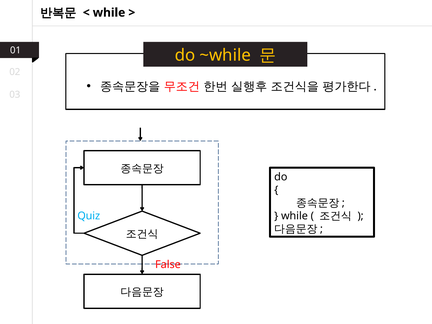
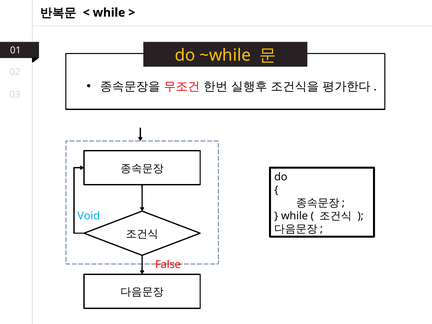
Quiz: Quiz -> Void (89, 216)
